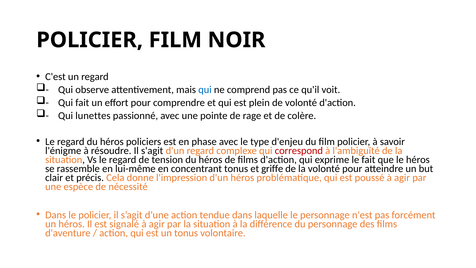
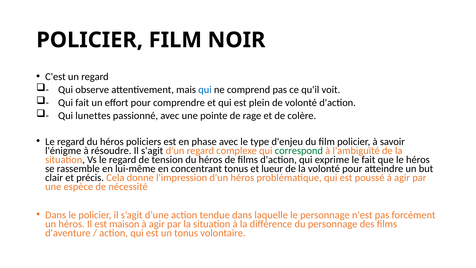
correspond colour: red -> green (299, 151)
griffe: griffe -> lueur (272, 169)
signalé: signalé -> maison (124, 224)
